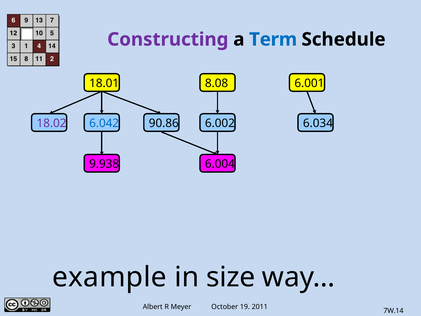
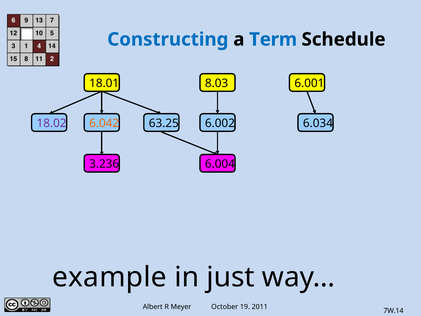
Constructing colour: purple -> blue (168, 39)
8.08: 8.08 -> 8.03 (217, 83)
6.042 colour: blue -> orange (104, 123)
90.86: 90.86 -> 63.25 (164, 123)
9.938: 9.938 -> 3.236 (104, 164)
size: size -> just (231, 277)
